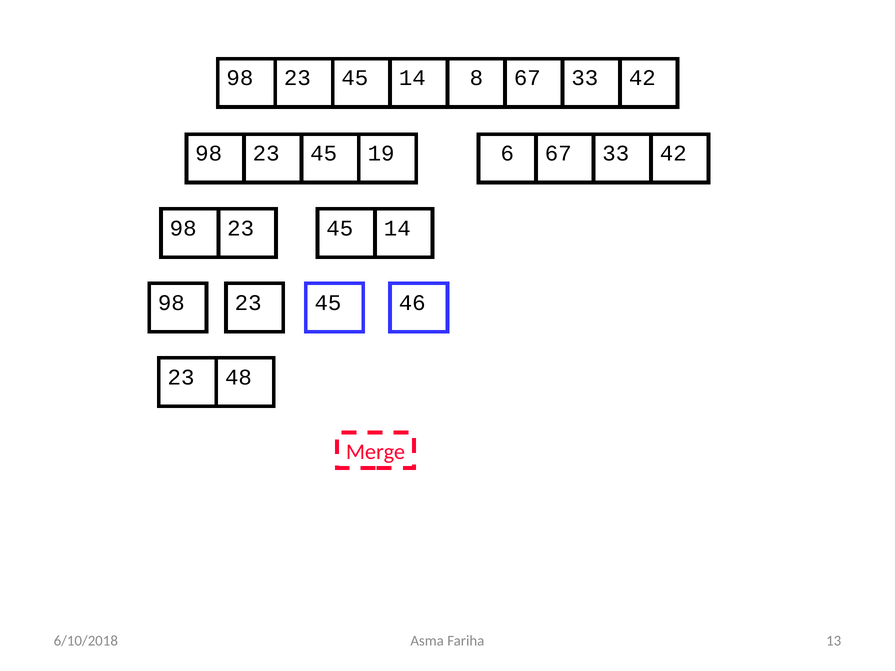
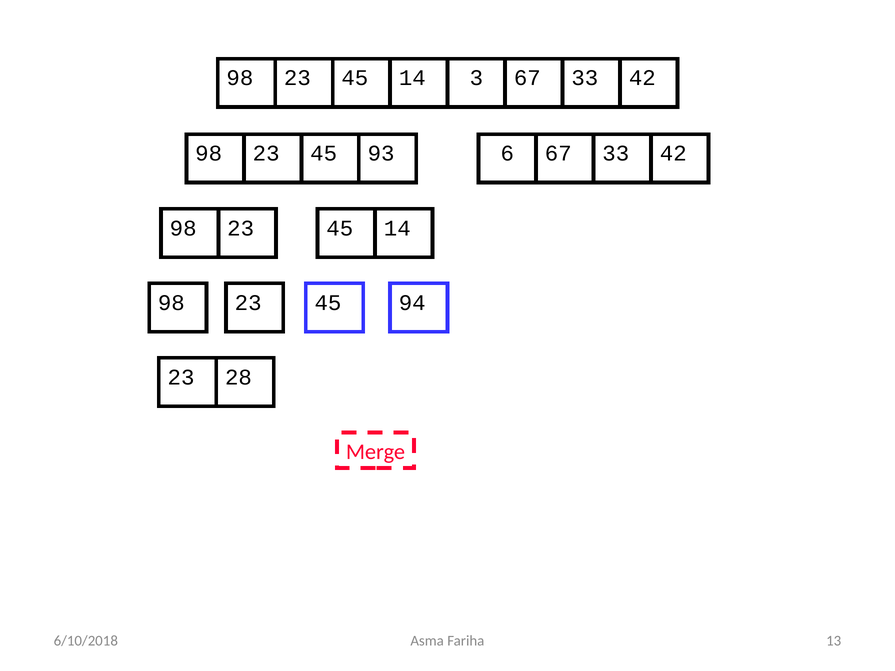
8: 8 -> 3 (476, 78)
19: 19 -> 93 (381, 154)
46: 46 -> 94 (412, 303)
48: 48 -> 28 (238, 377)
